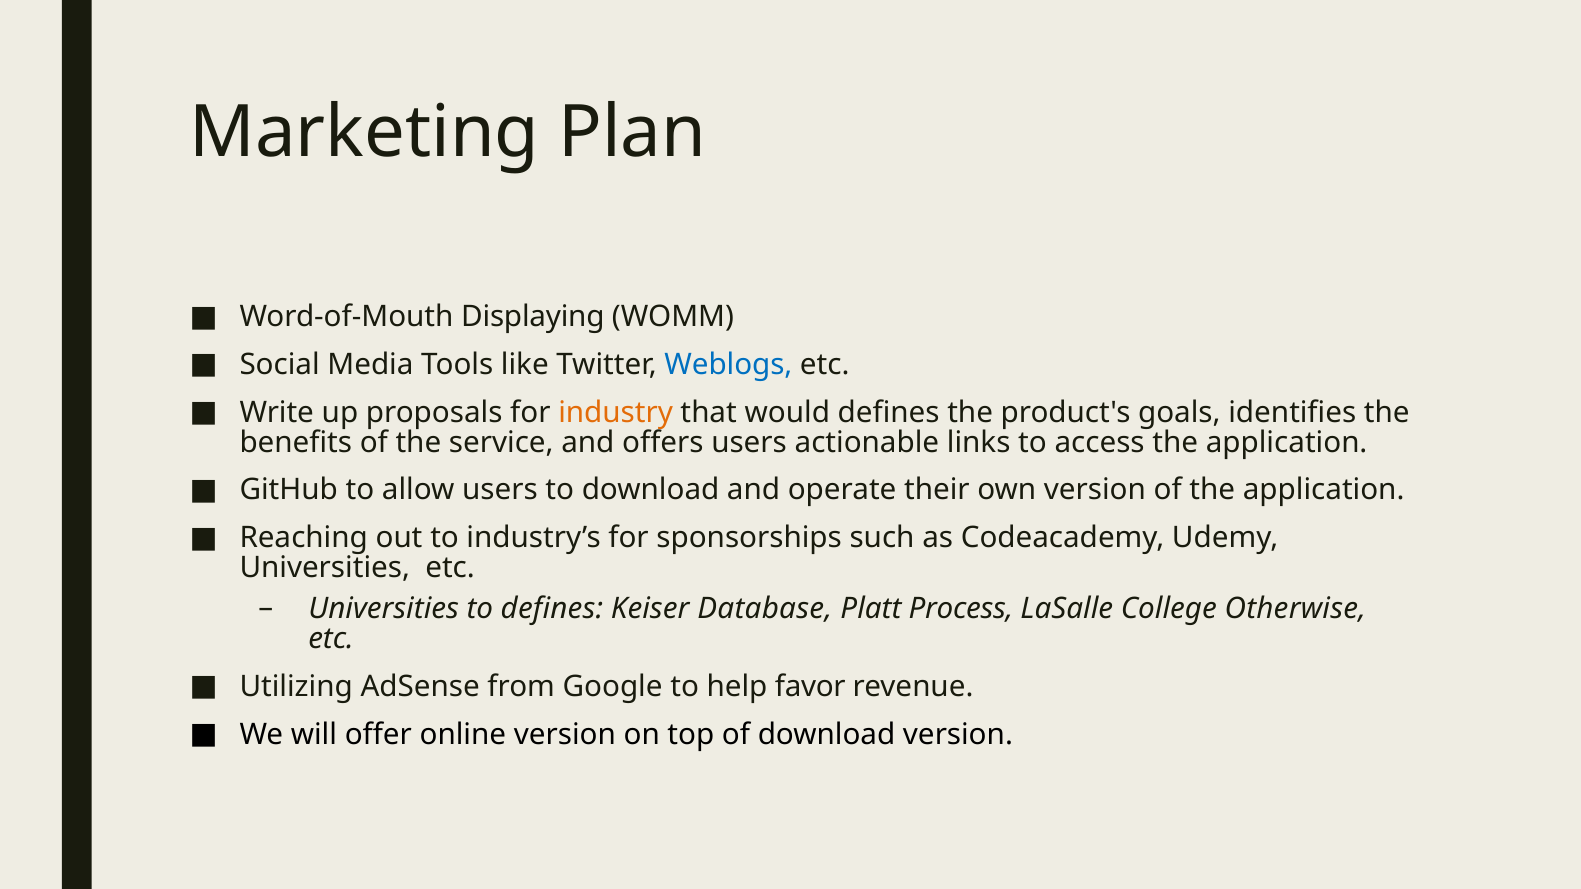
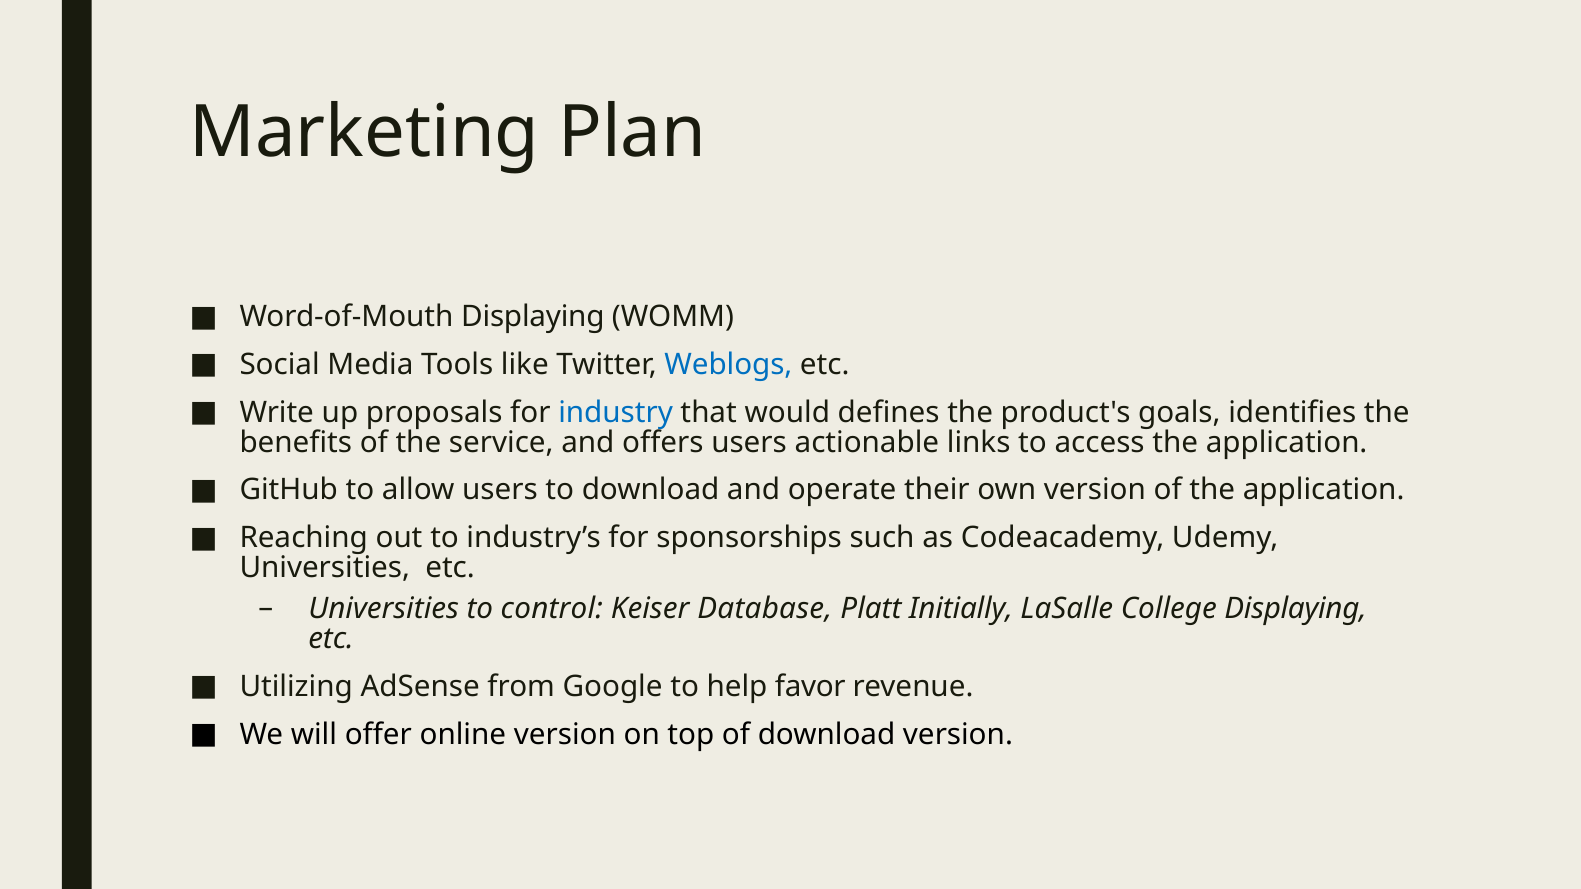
industry colour: orange -> blue (616, 412)
to defines: defines -> control (552, 609)
Process: Process -> Initially (961, 609)
College Otherwise: Otherwise -> Displaying (1296, 609)
